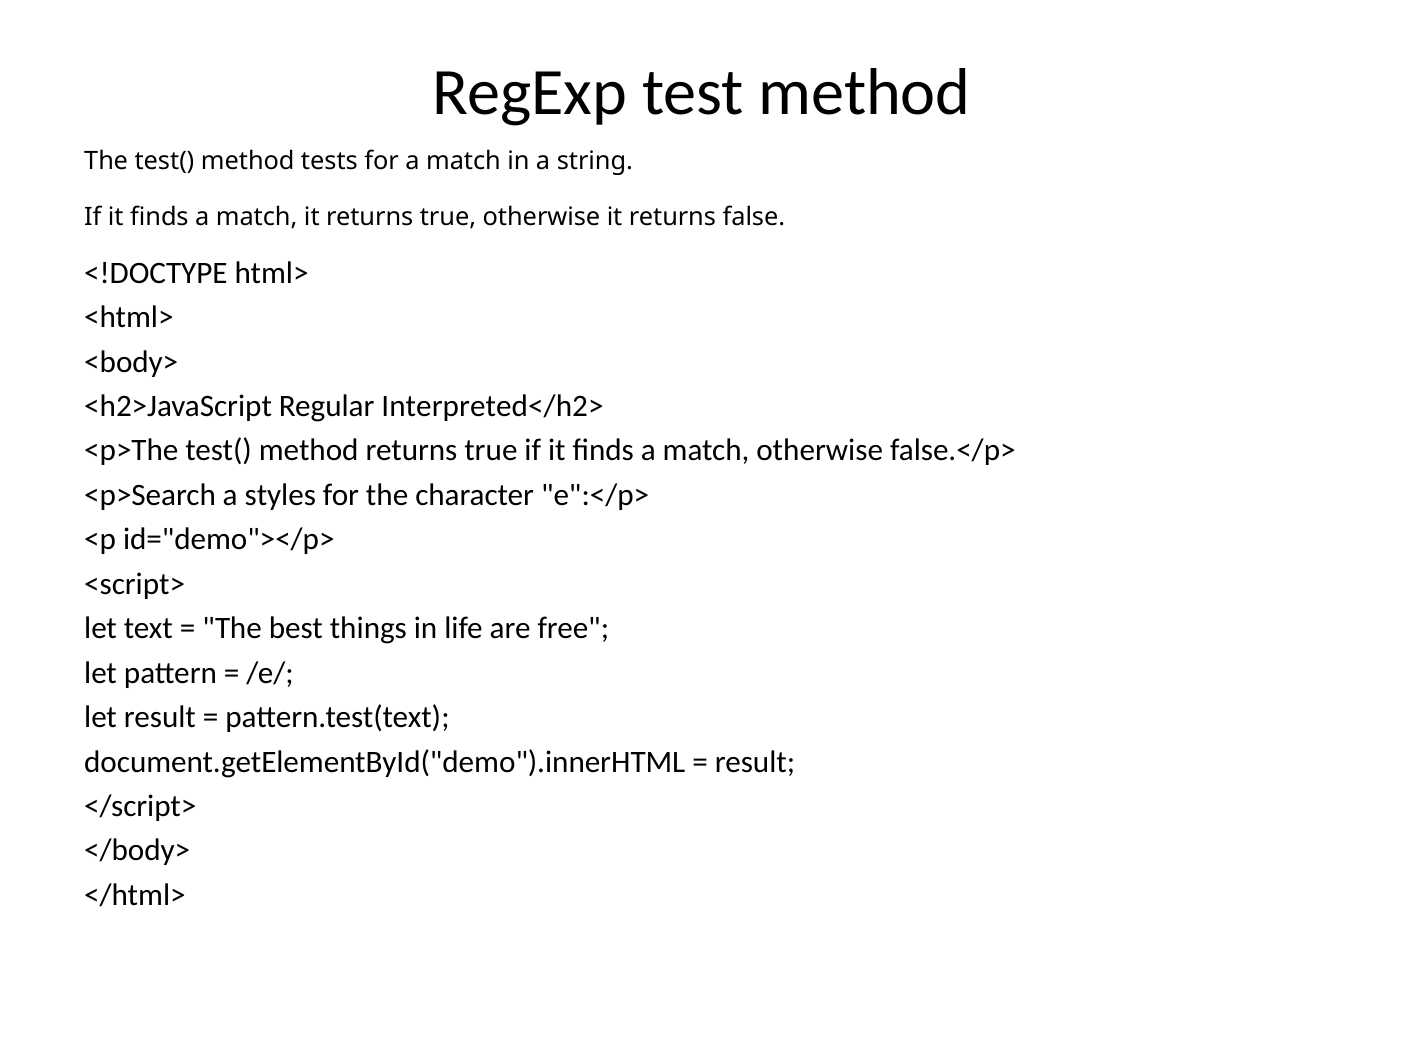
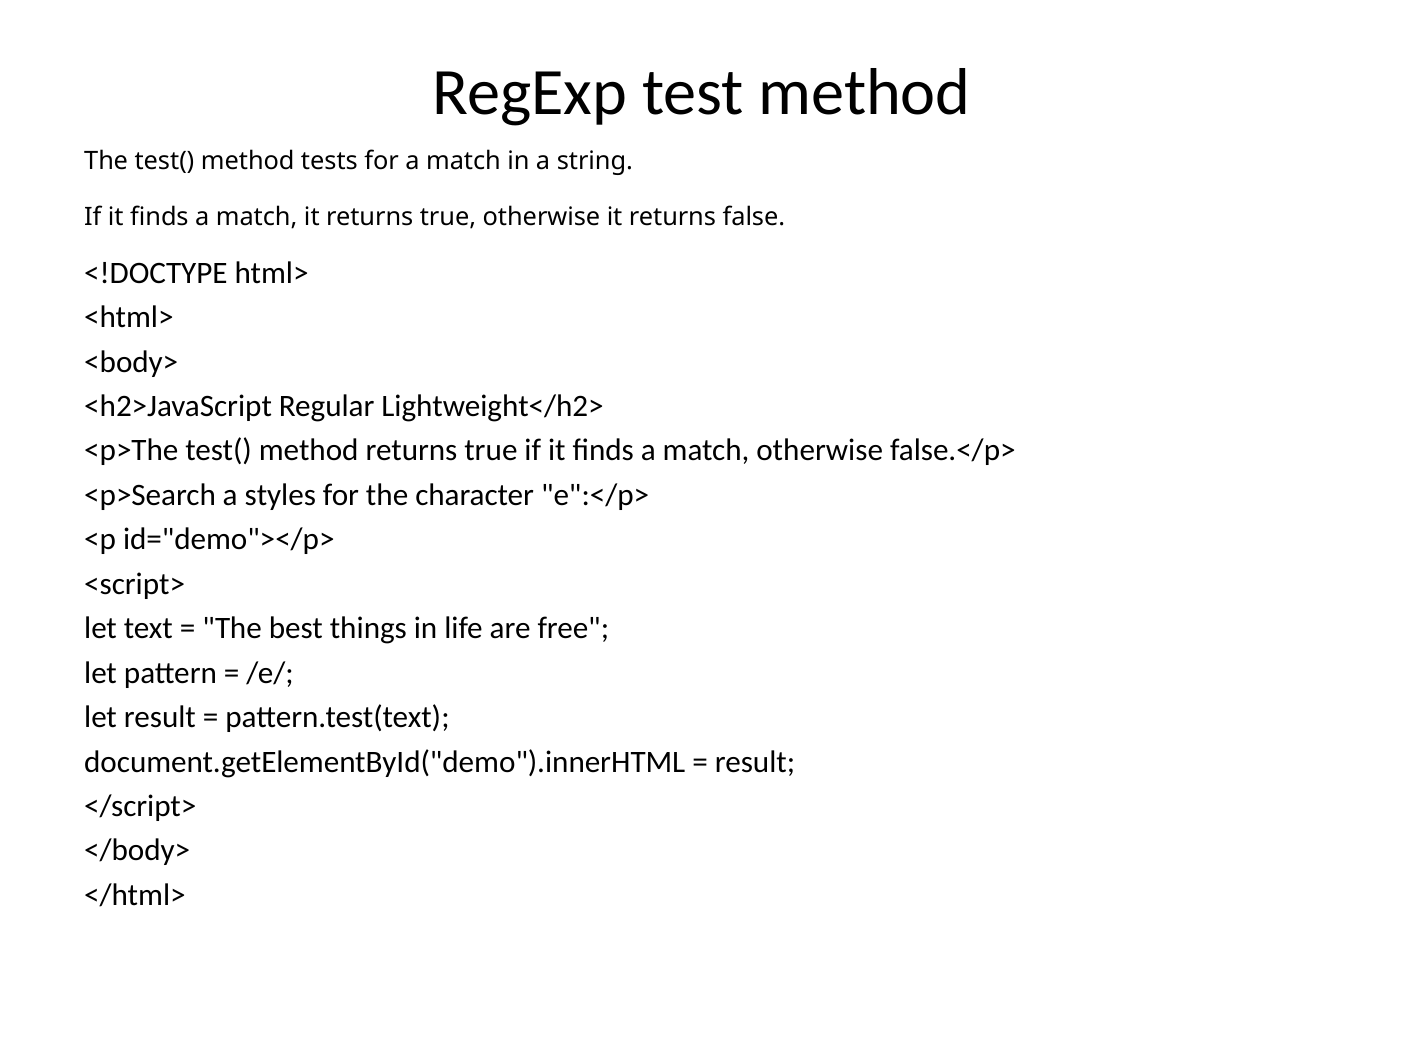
Interpreted</h2>: Interpreted</h2> -> Lightweight</h2> (493, 406)
